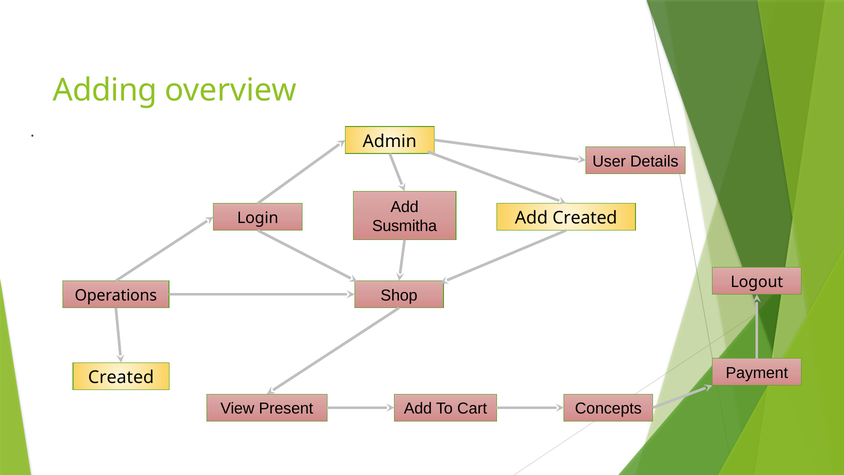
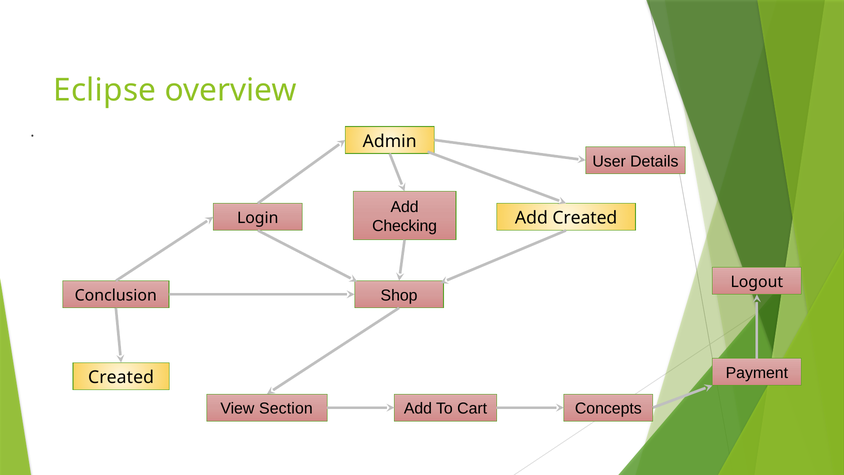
Adding: Adding -> Eclipse (105, 90)
Susmitha: Susmitha -> Checking (405, 226)
Operations: Operations -> Conclusion (116, 295)
Present: Present -> Section (286, 409)
